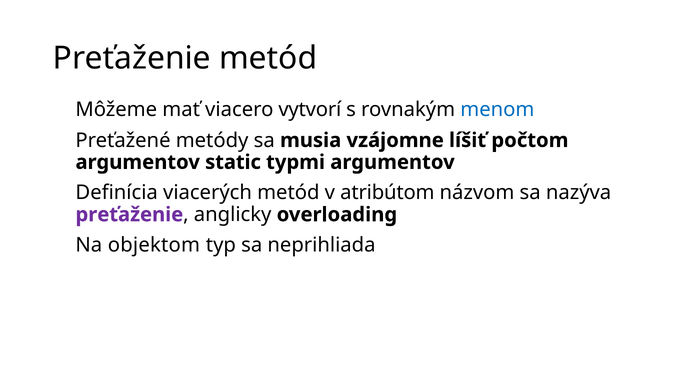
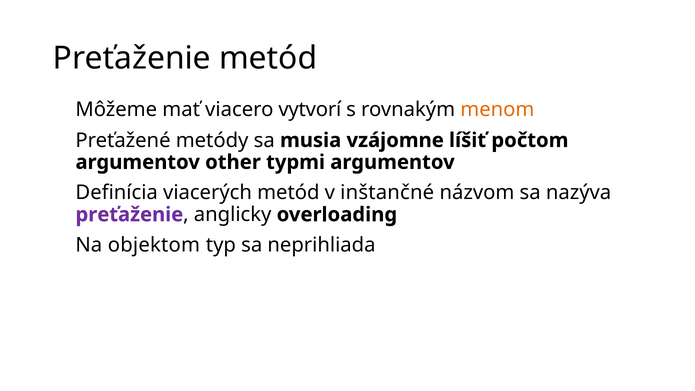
menom colour: blue -> orange (497, 110)
static: static -> other (233, 162)
atribútom: atribútom -> inštančné (387, 193)
